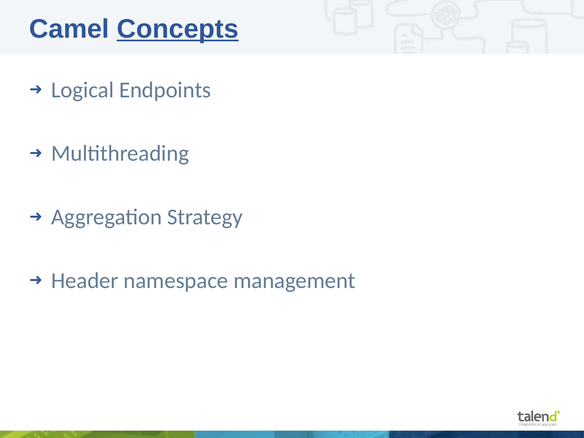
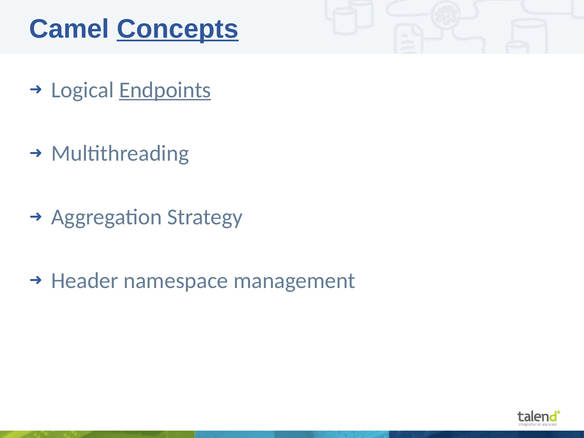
Endpoints underline: none -> present (165, 90)
